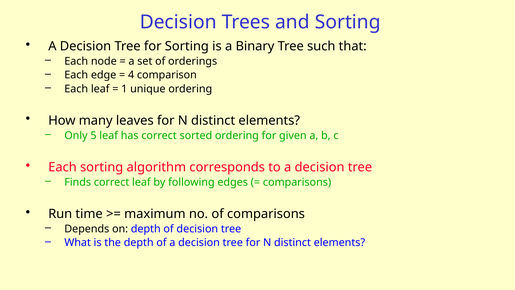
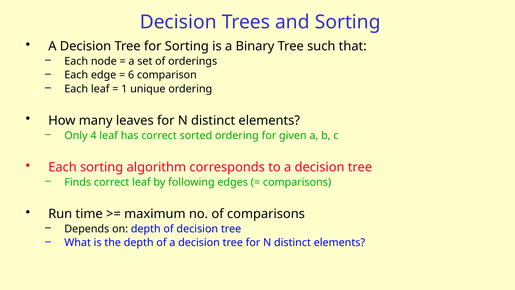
4: 4 -> 6 (131, 75)
5: 5 -> 4 (94, 135)
